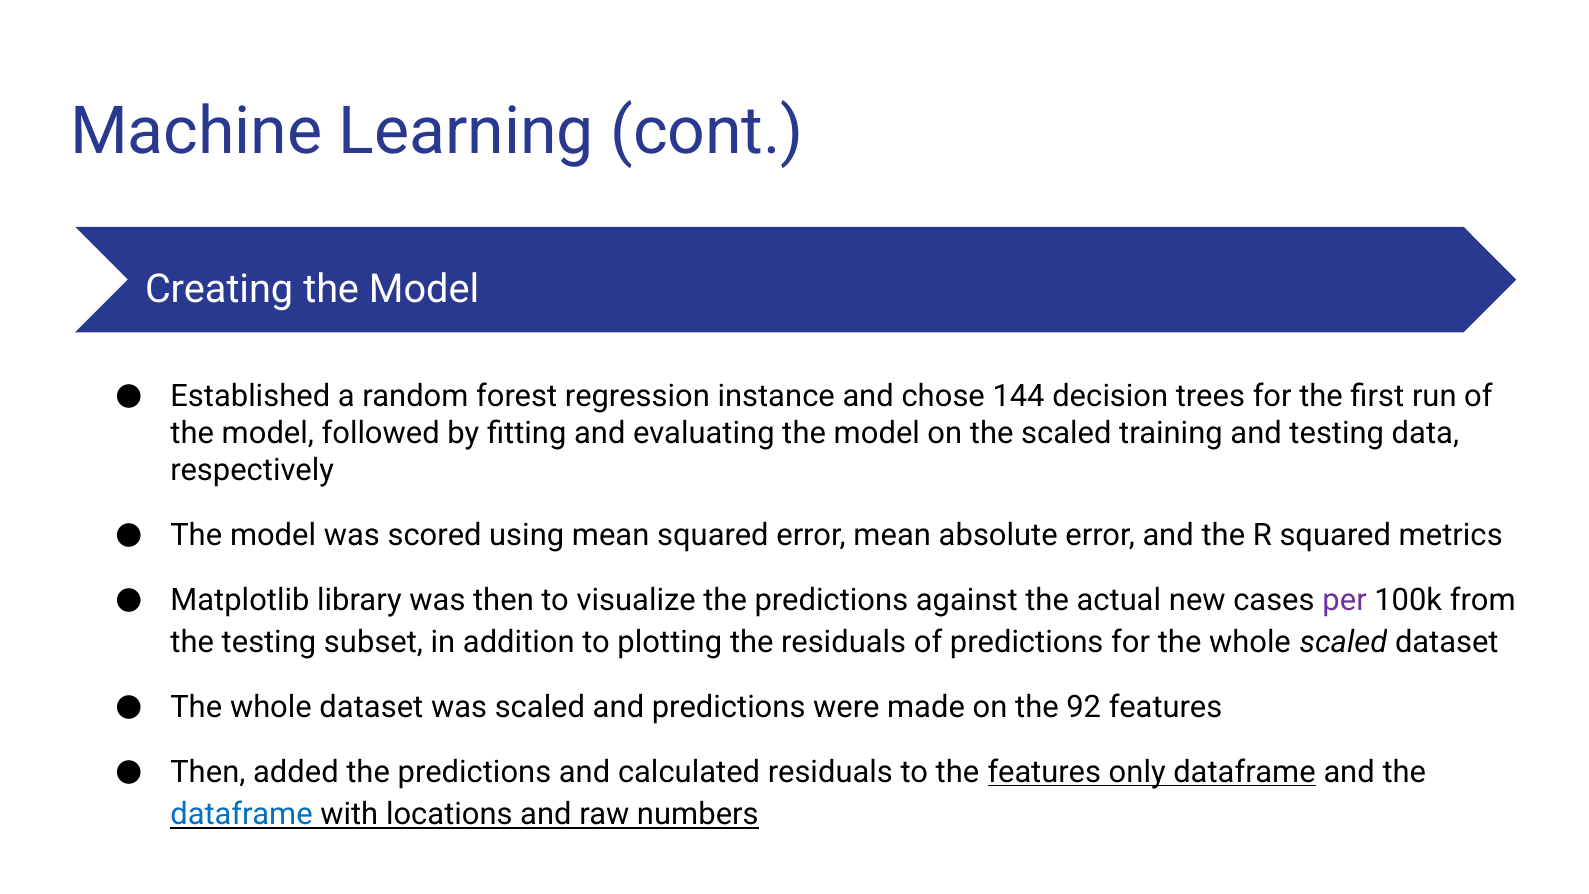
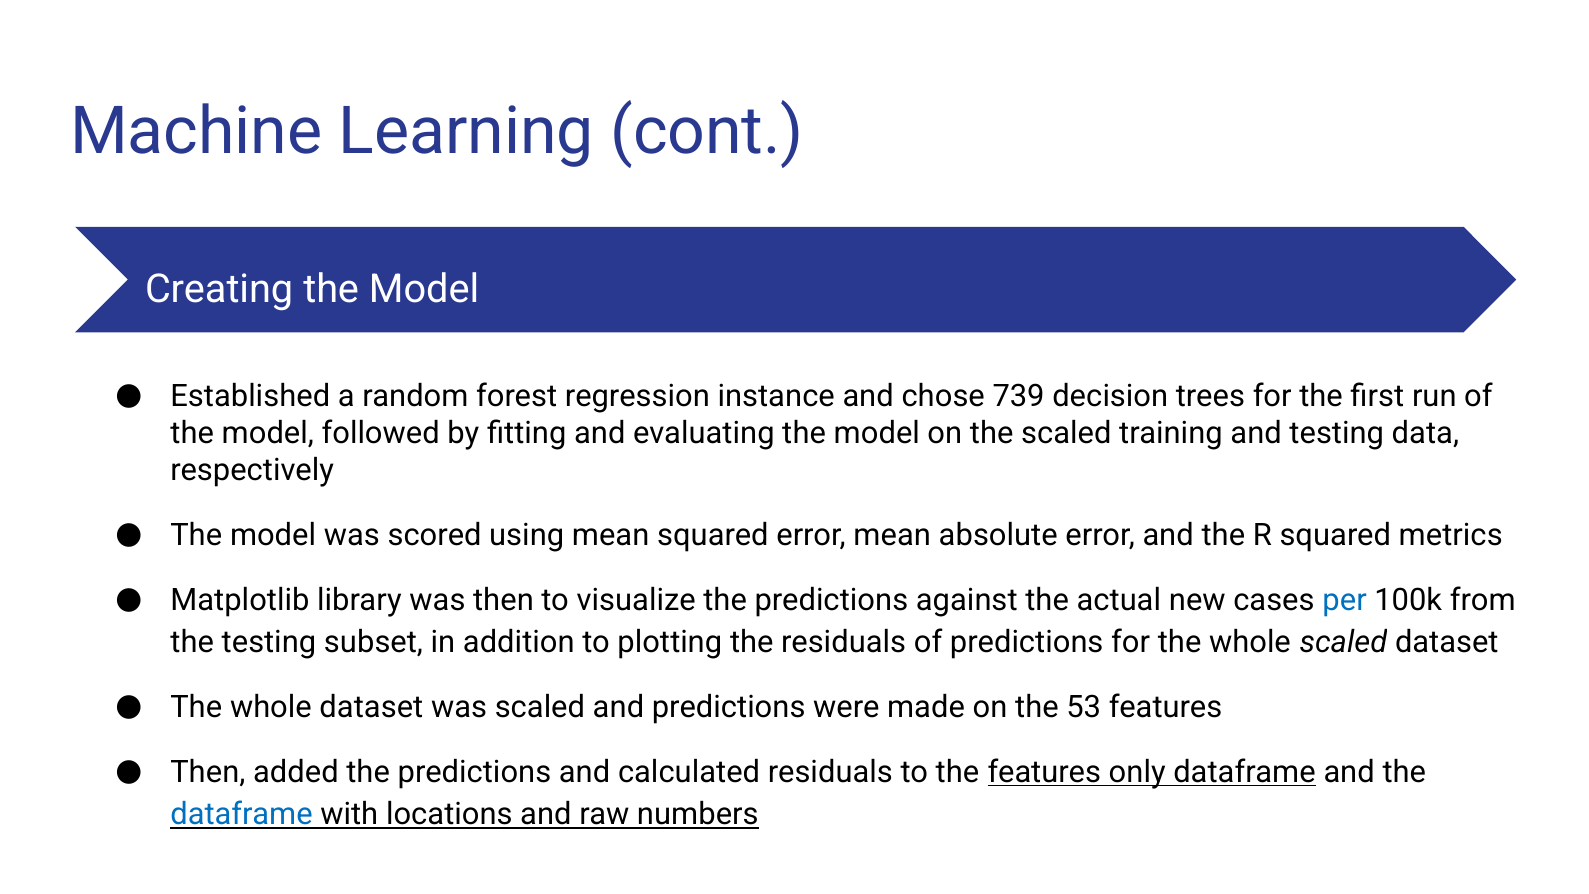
144: 144 -> 739 (1019, 396)
per colour: purple -> blue (1345, 600)
92: 92 -> 53 (1084, 707)
